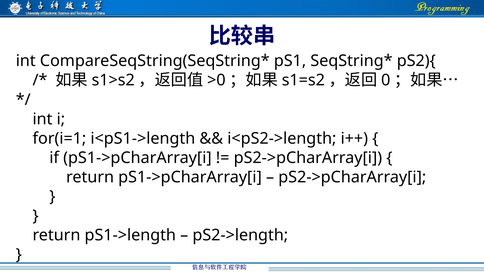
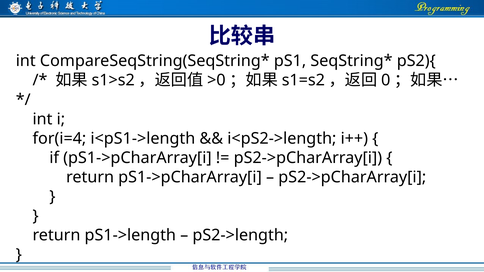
for(i=1: for(i=1 -> for(i=4 (59, 139)
